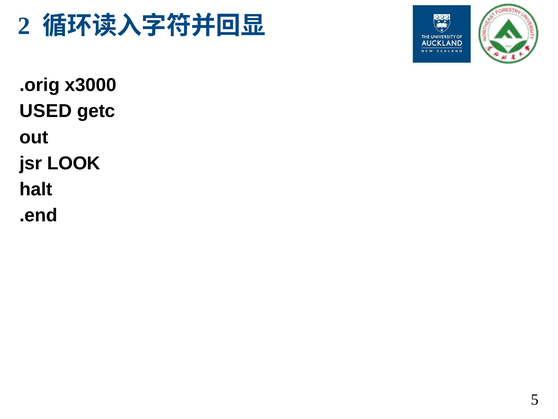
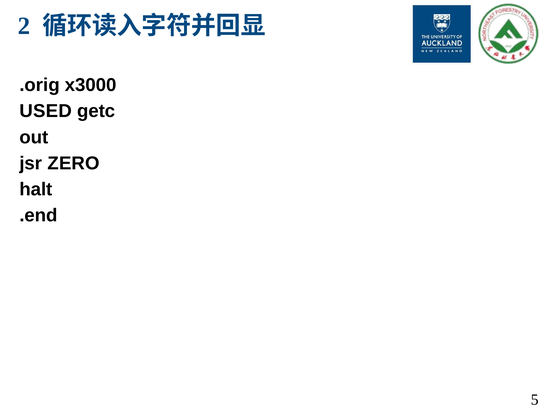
LOOK: LOOK -> ZERO (74, 163)
